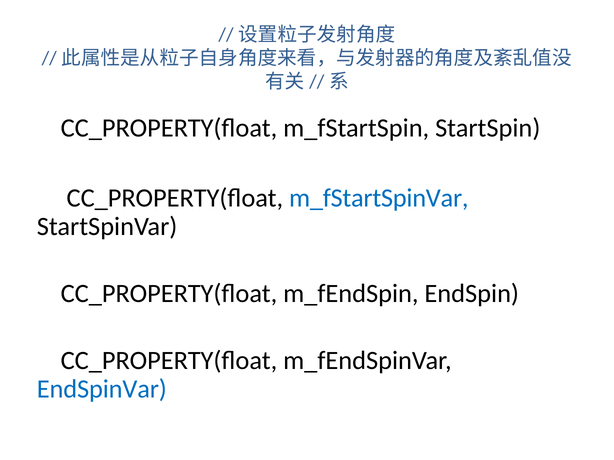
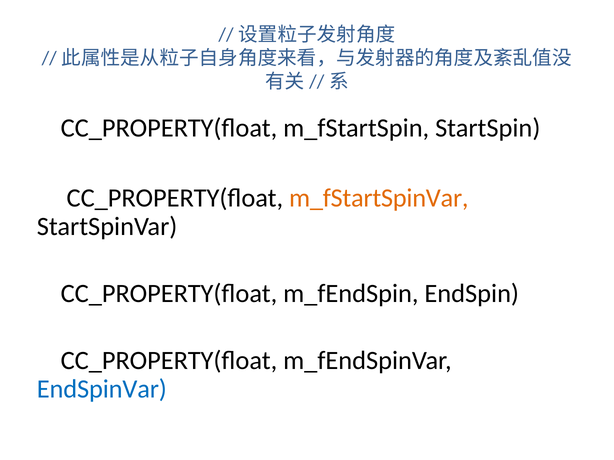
m_fStartSpinVar colour: blue -> orange (379, 198)
